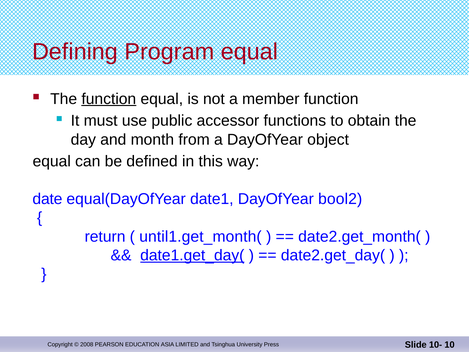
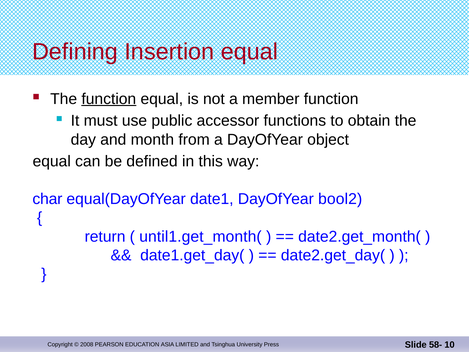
Program: Program -> Insertion (169, 52)
date: date -> char (47, 199)
date1.get_day( underline: present -> none (192, 255)
10-: 10- -> 58- (436, 345)
